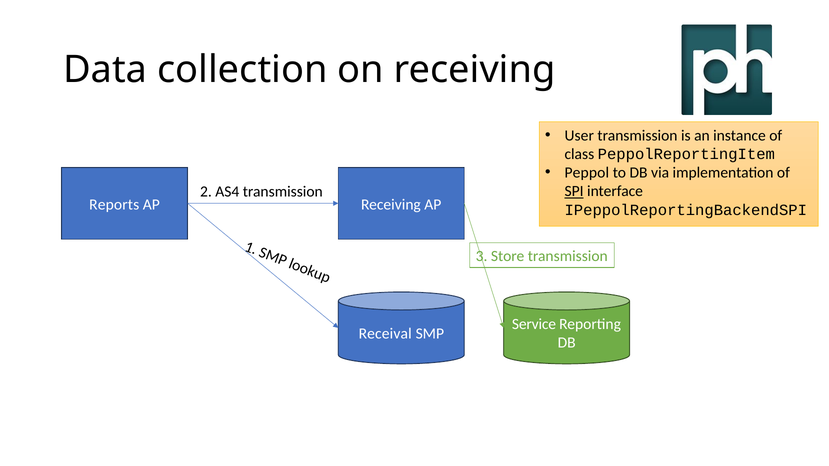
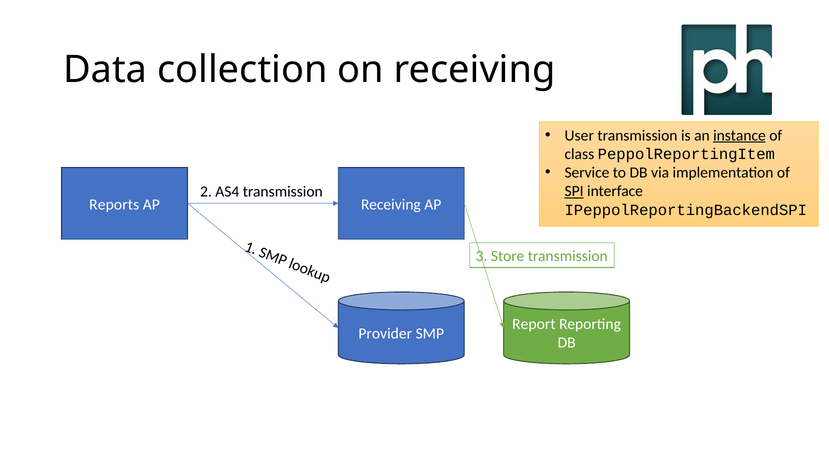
instance underline: none -> present (739, 135)
Peppol: Peppol -> Service (587, 173)
Service: Service -> Report (534, 324)
Receival: Receival -> Provider (385, 334)
